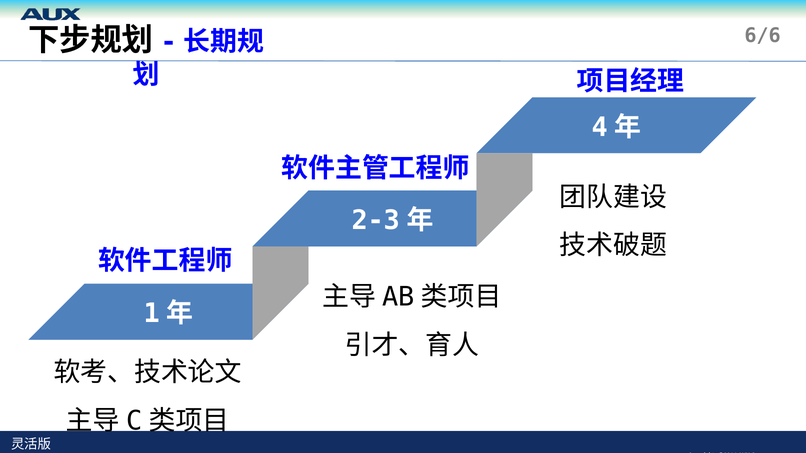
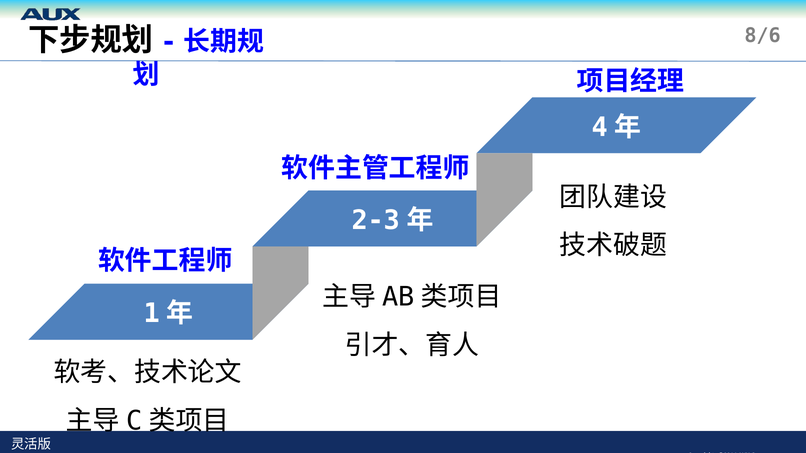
6/6: 6/6 -> 8/6 (763, 36)
